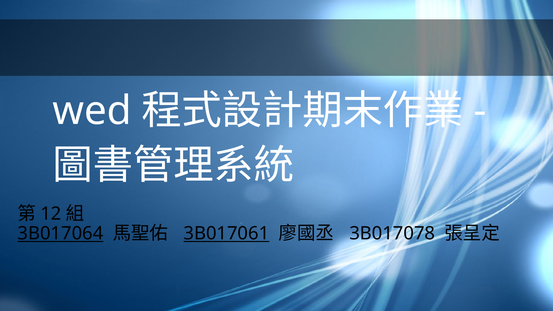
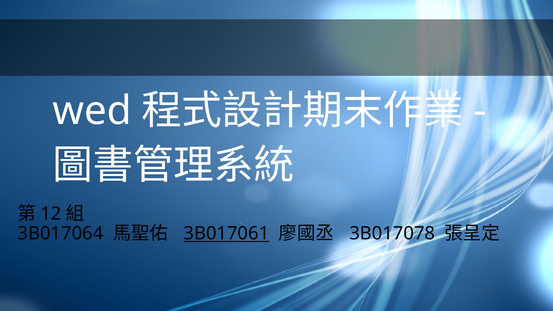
3B017064 underline: present -> none (60, 234)
